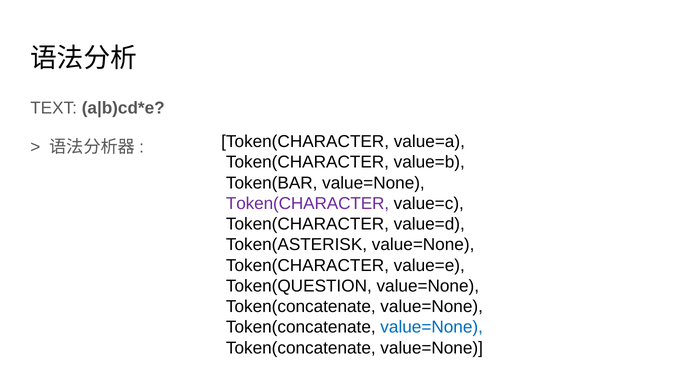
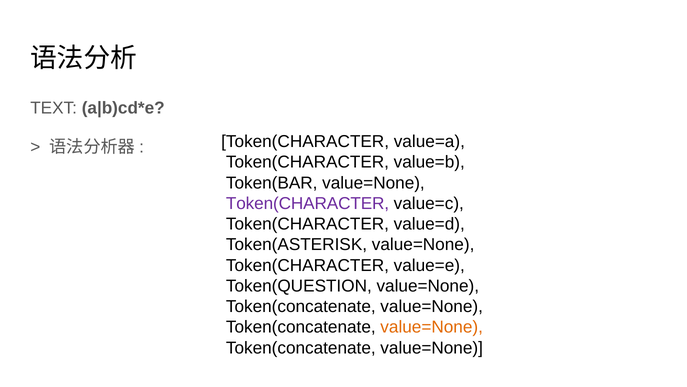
value=None colour: blue -> orange (432, 327)
